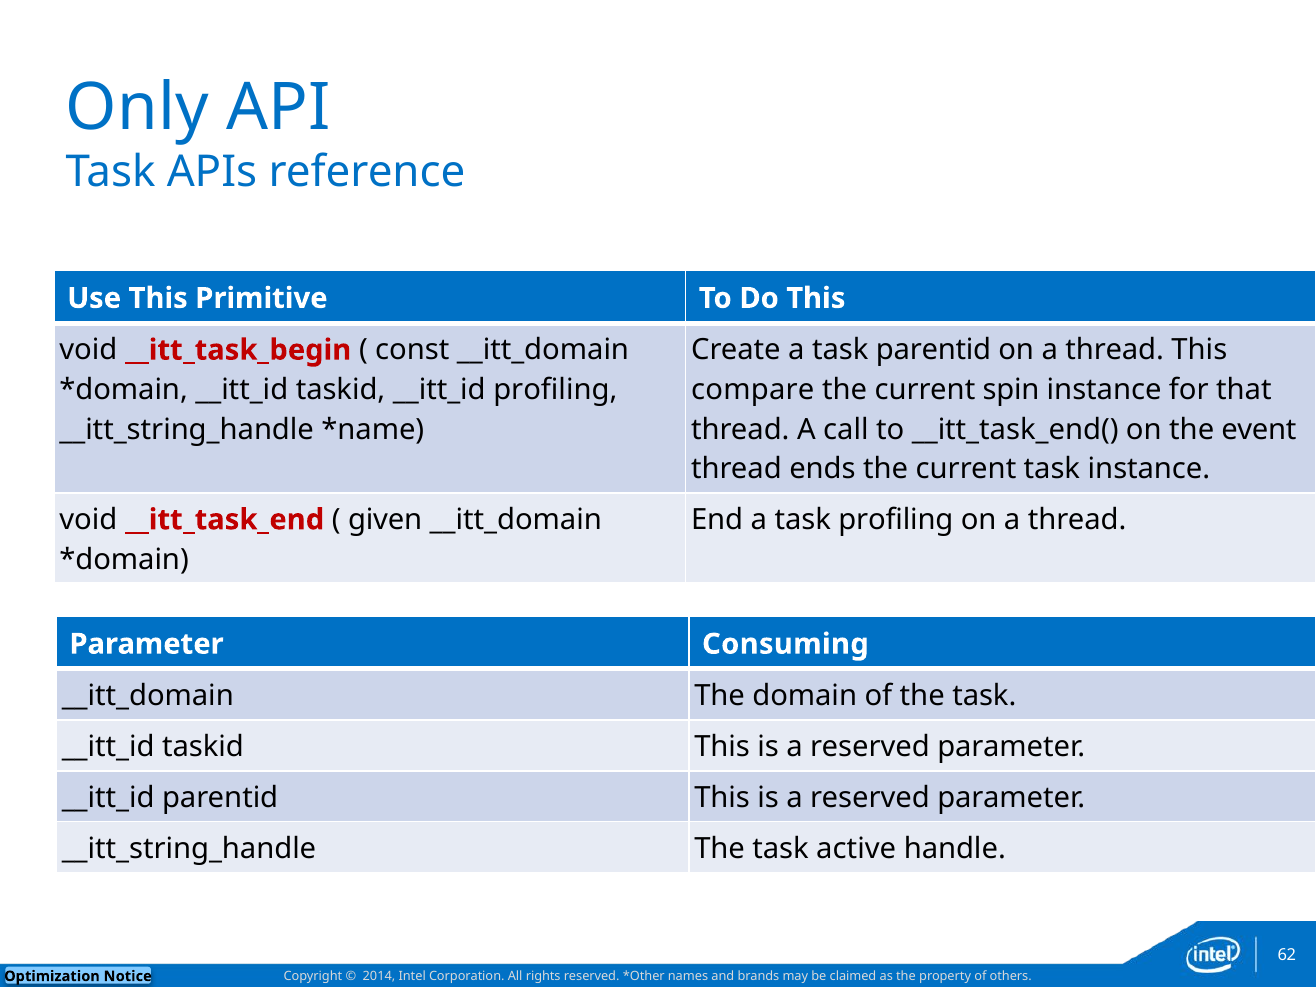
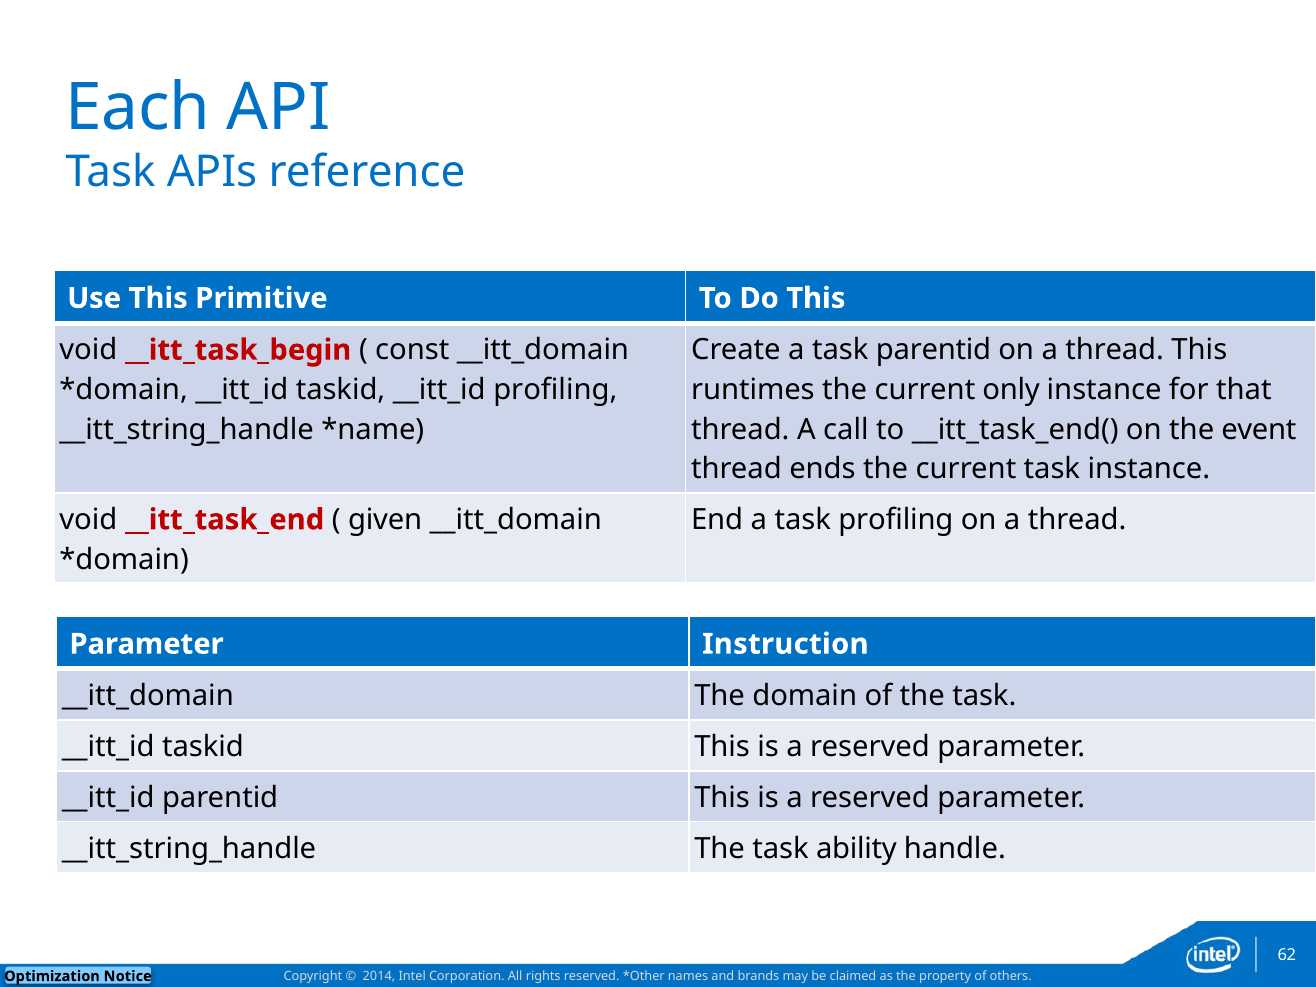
Only: Only -> Each (138, 108)
compare: compare -> runtimes (753, 390)
spin: spin -> only (1011, 390)
Consuming: Consuming -> Instruction (785, 644)
active: active -> ability (856, 849)
